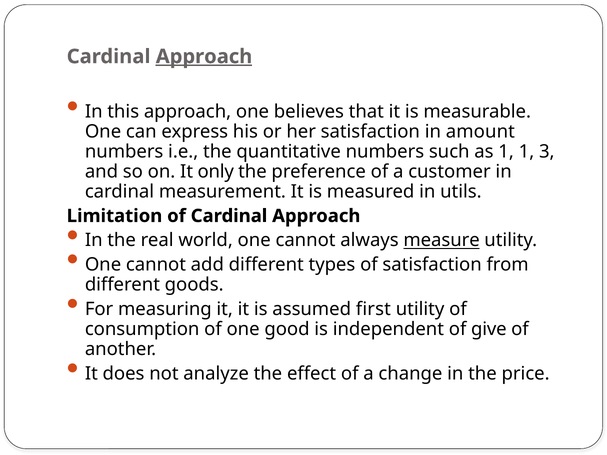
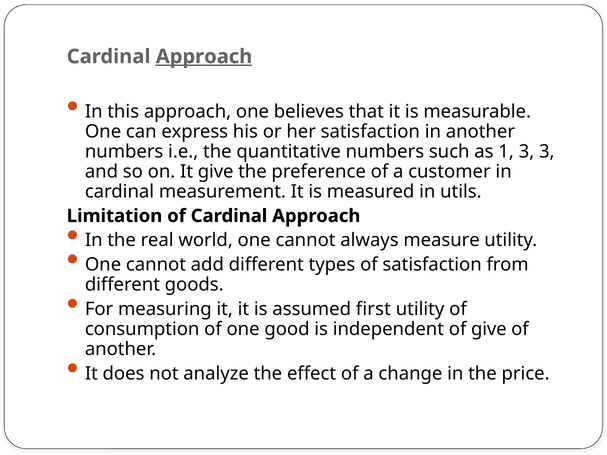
in amount: amount -> another (480, 132)
1 1: 1 -> 3 (526, 152)
It only: only -> give (216, 172)
measure underline: present -> none (442, 240)
